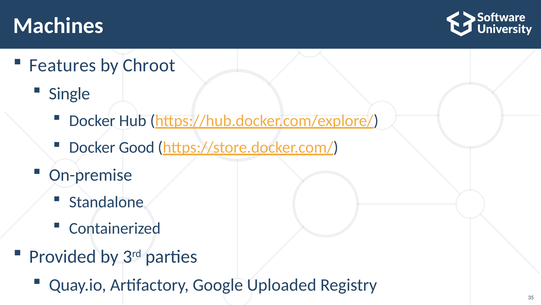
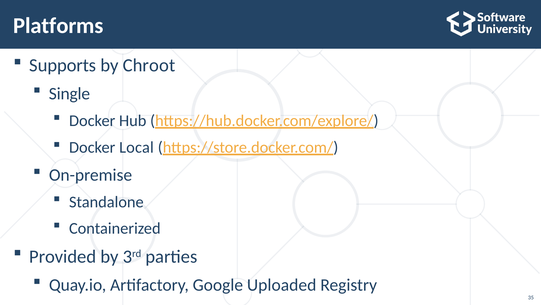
Machines: Machines -> Platforms (58, 26)
Features: Features -> Supports (63, 65)
Good: Good -> Local (136, 147)
